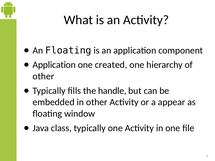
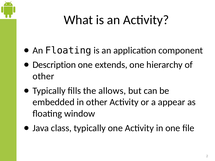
Application: Application -> Description (54, 65)
created: created -> extends (111, 65)
handle: handle -> allows (112, 91)
